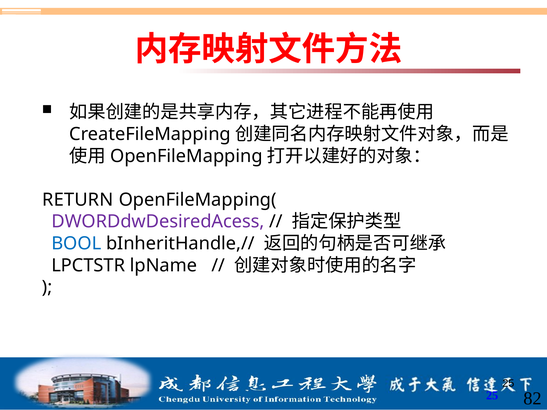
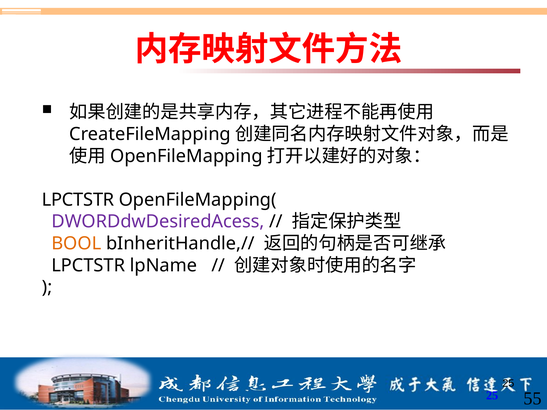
RETURN: RETURN -> LPCTSTR (78, 200)
BOOL colour: blue -> orange (76, 244)
82: 82 -> 55 (532, 399)
